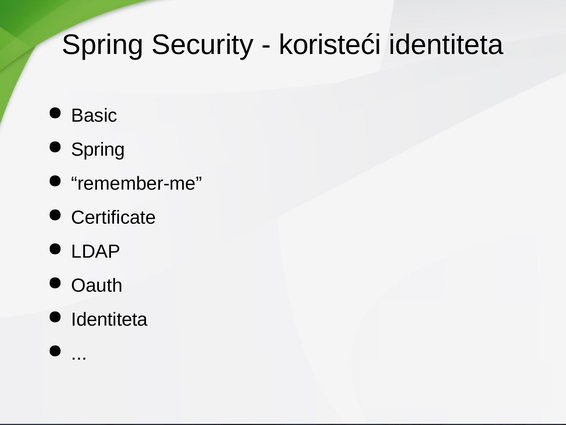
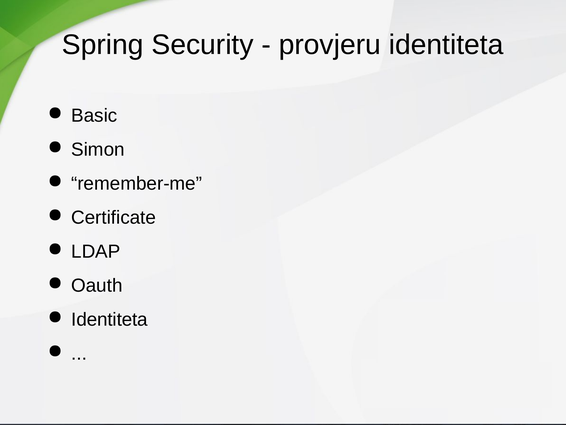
koristeći: koristeći -> provjeru (330, 45)
Spring: Spring -> Simon (98, 149)
